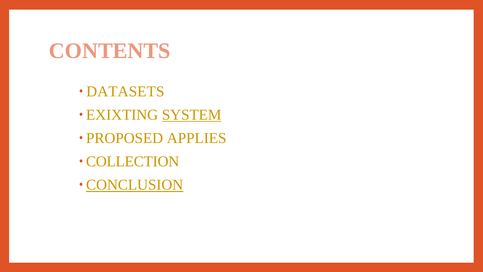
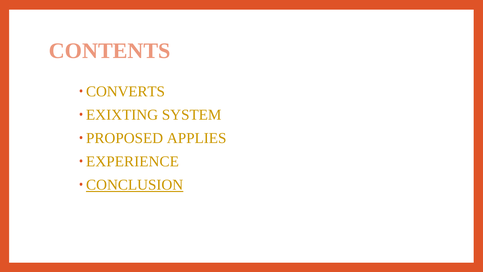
DATASETS: DATASETS -> CONVERTS (125, 91)
SYSTEM underline: present -> none (192, 115)
COLLECTION: COLLECTION -> EXPERIENCE (132, 161)
